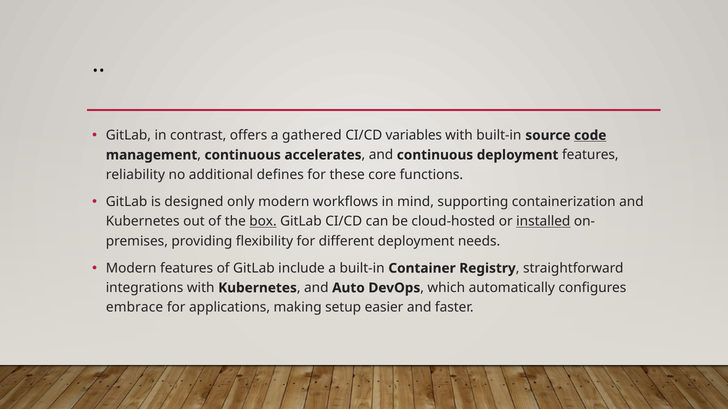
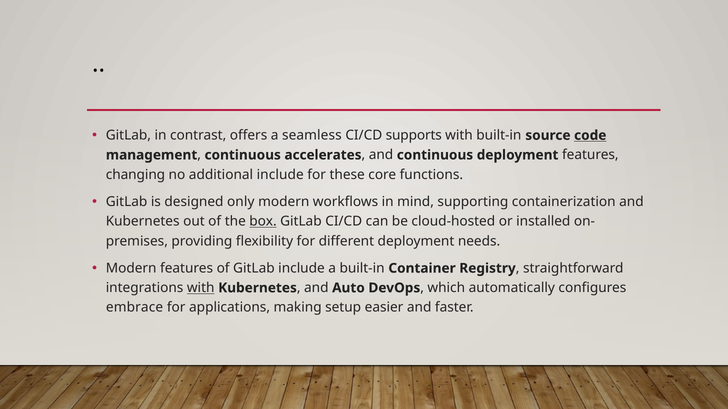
gathered: gathered -> seamless (312, 135)
variables: variables -> supports (414, 135)
reliability: reliability -> changing (135, 175)
additional defines: defines -> include (280, 175)
installed underline: present -> none (543, 222)
with underline: none -> present (201, 288)
